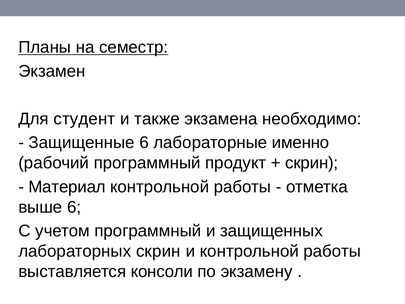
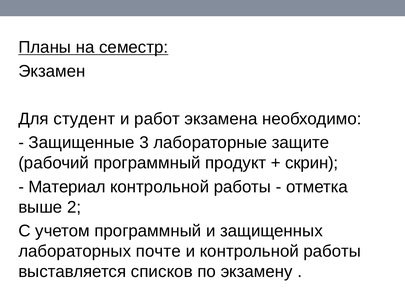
также: также -> работ (157, 119)
Защищенные 6: 6 -> 3 (144, 143)
именно: именно -> защите (301, 143)
выше 6: 6 -> 2 (74, 207)
лабораторных скрин: скрин -> почте (158, 251)
консоли: консоли -> списков (162, 271)
